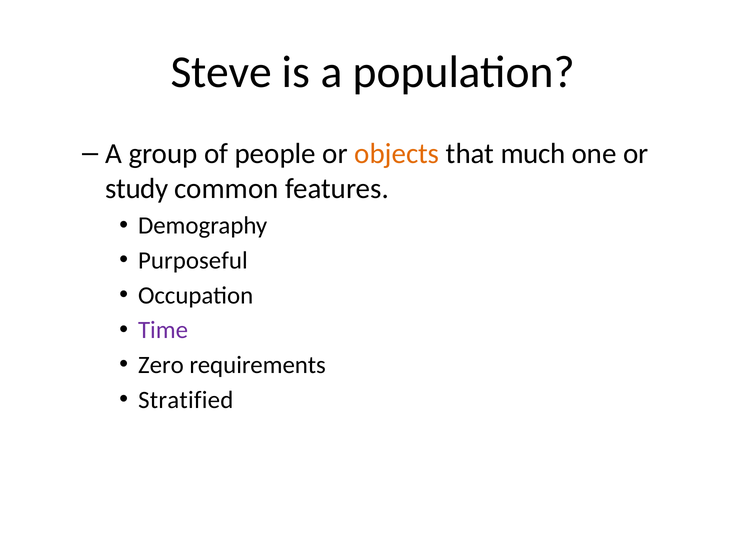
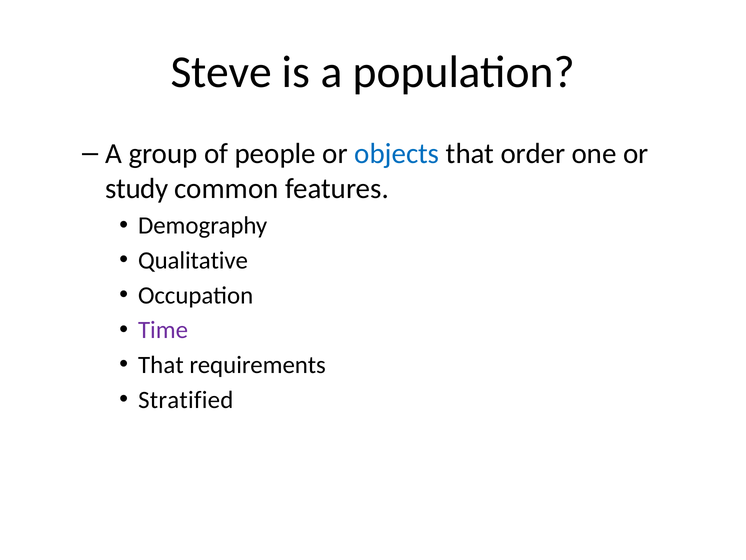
objects colour: orange -> blue (397, 154)
much: much -> order (533, 154)
Purposeful: Purposeful -> Qualitative (193, 260)
Zero: Zero -> That (161, 365)
